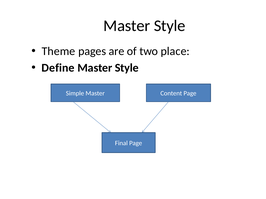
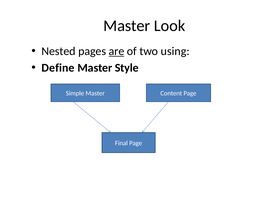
Style: Style -> Look (170, 26)
Theme: Theme -> Nested (59, 51)
are underline: none -> present (117, 51)
place: place -> using (175, 51)
